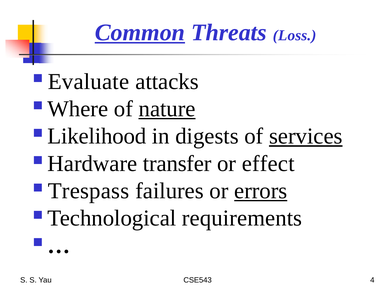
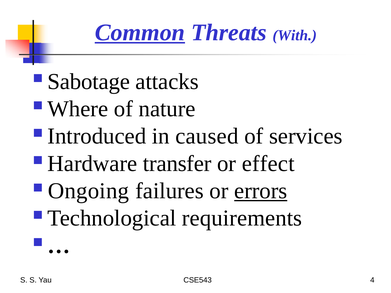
Loss: Loss -> With (295, 35)
Evaluate: Evaluate -> Sabotage (89, 82)
nature underline: present -> none (167, 109)
Likelihood: Likelihood -> Introduced (97, 136)
digests: digests -> caused (207, 136)
services underline: present -> none (306, 136)
Trespass: Trespass -> Ongoing (88, 191)
